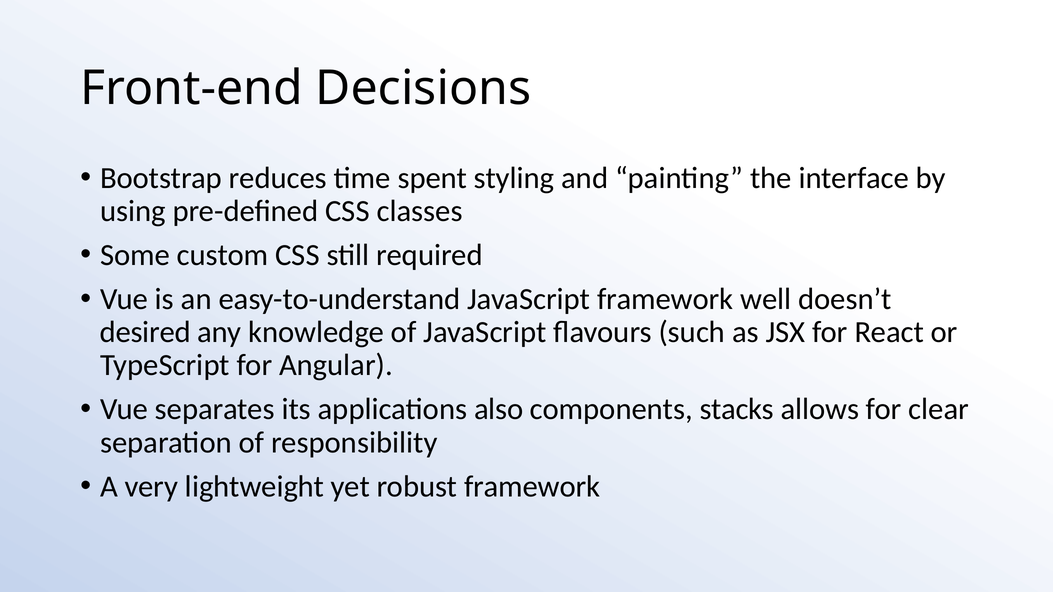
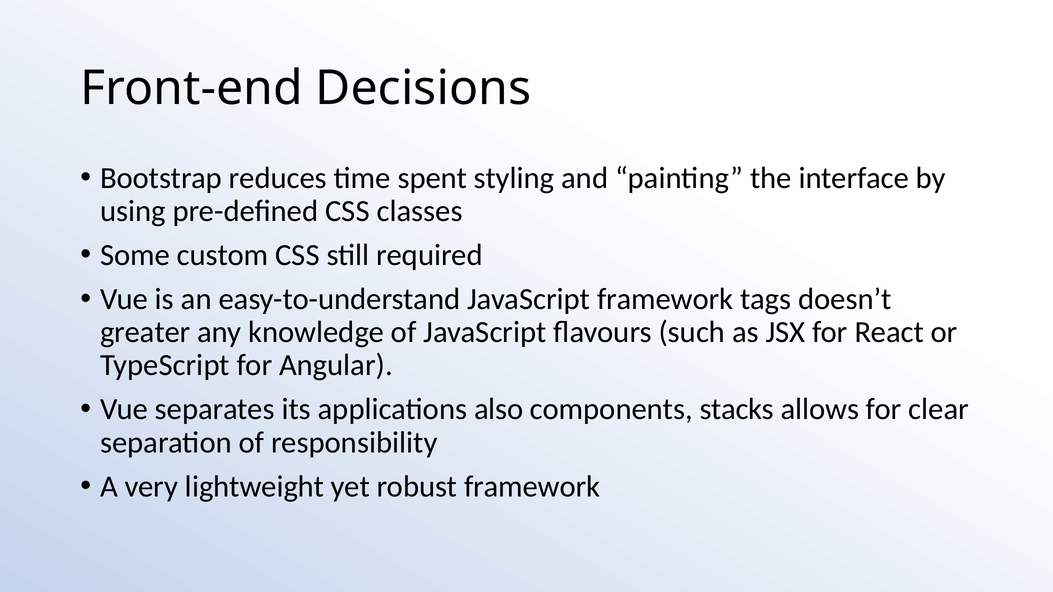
well: well -> tags (766, 299)
desired: desired -> greater (145, 332)
